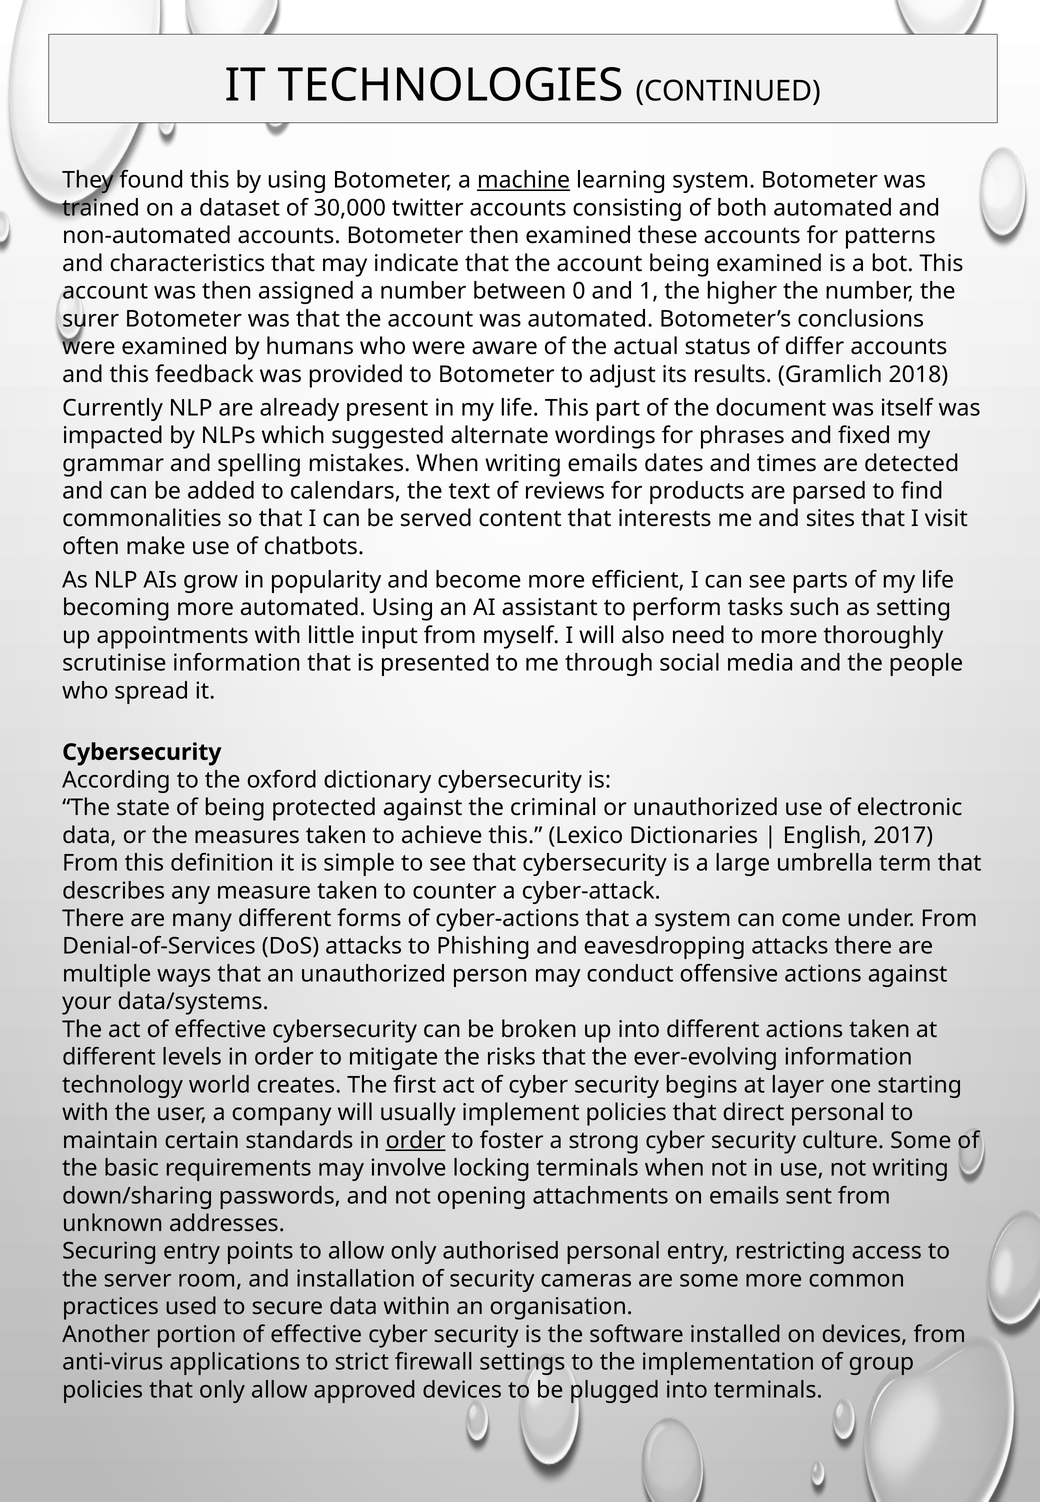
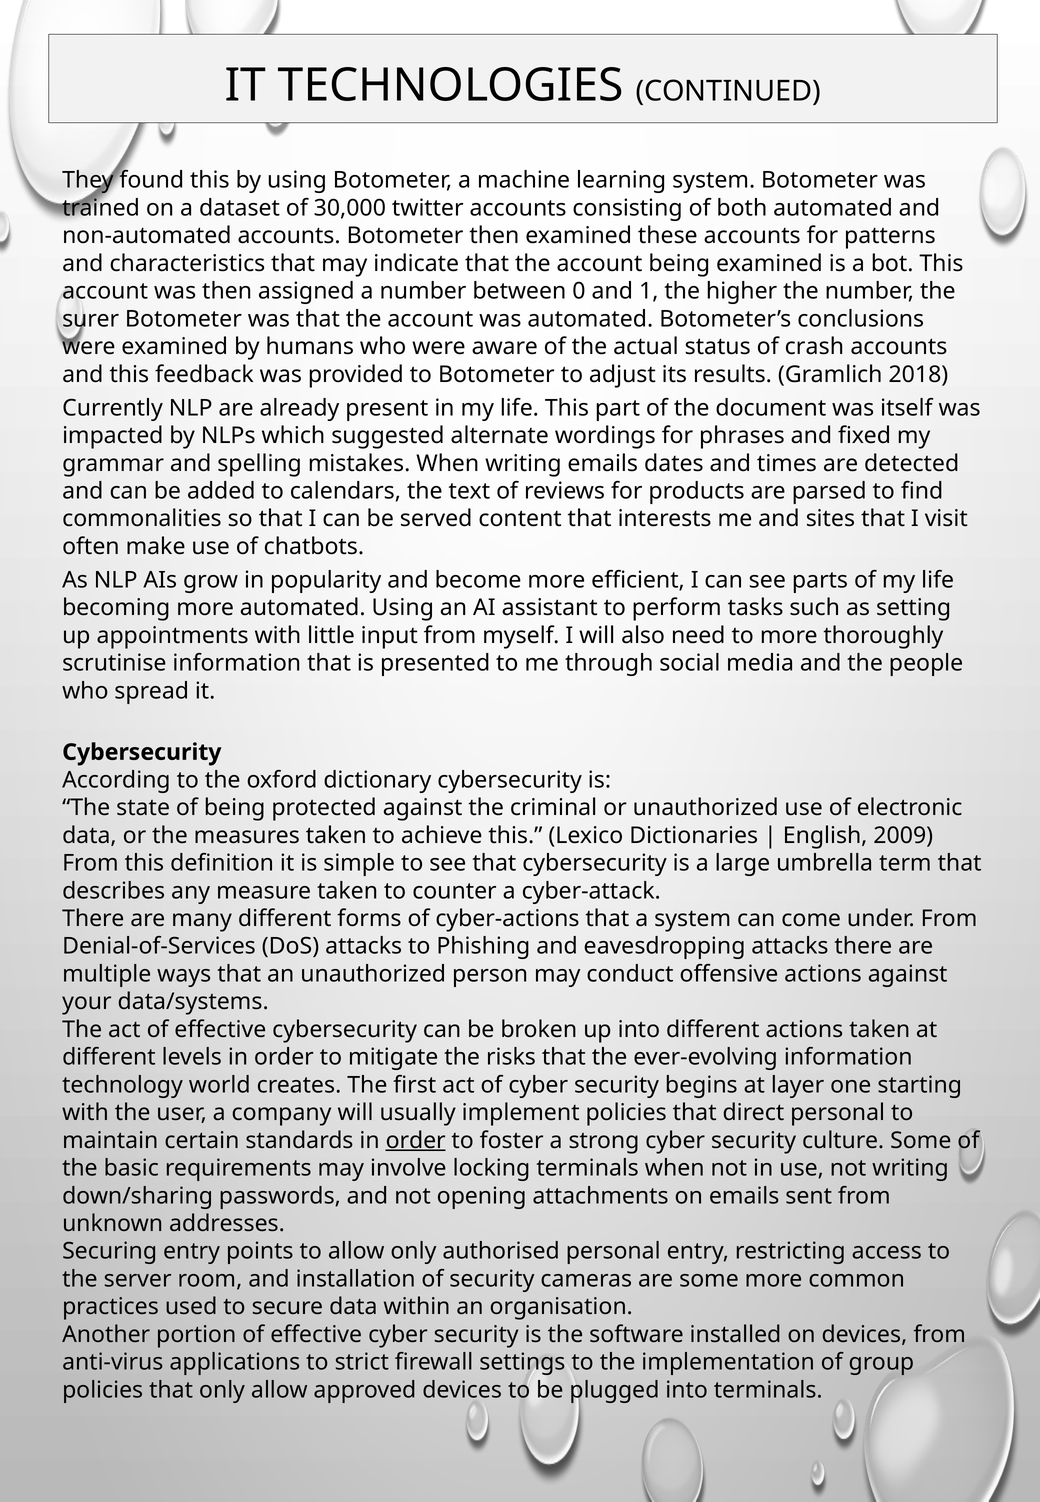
machine underline: present -> none (524, 180)
differ: differ -> crash (814, 347)
2017: 2017 -> 2009 (903, 836)
